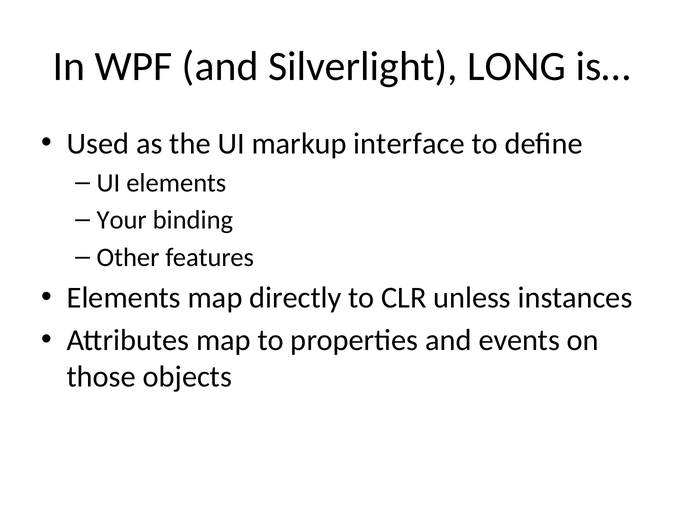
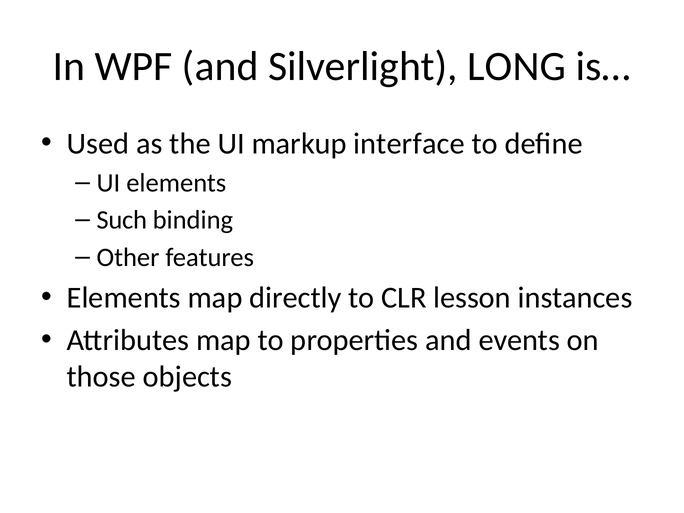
Your: Your -> Such (122, 220)
unless: unless -> lesson (472, 298)
